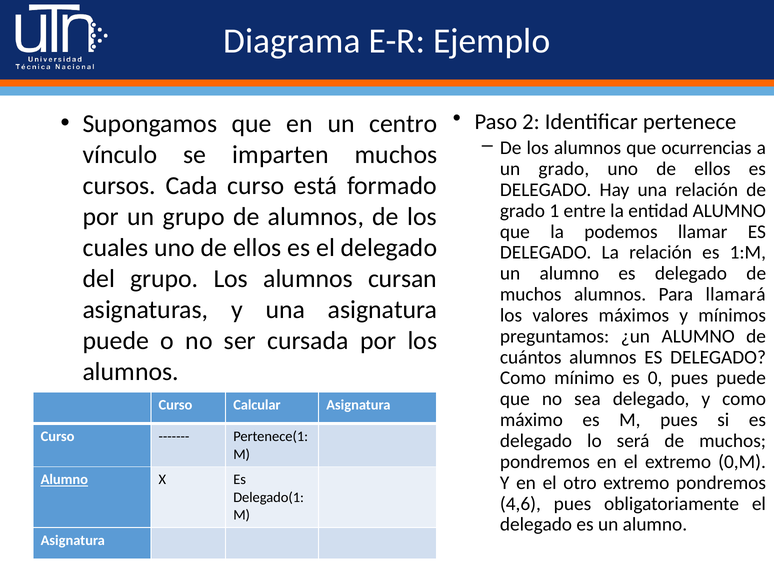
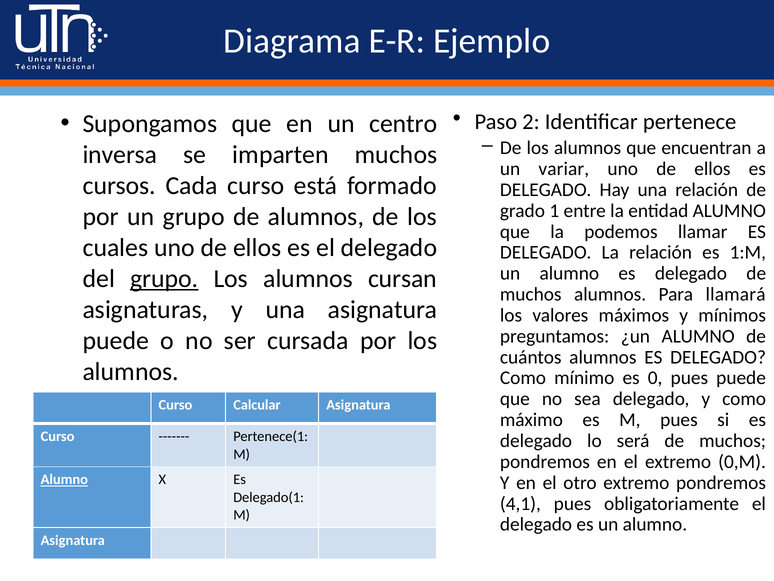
ocurrencias: ocurrencias -> encuentran (706, 148)
vínculo: vínculo -> inversa (120, 155)
un grado: grado -> variar (564, 169)
grupo underline: none -> present (164, 279)
4,6: 4,6 -> 4,1 (520, 503)
